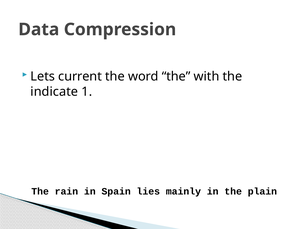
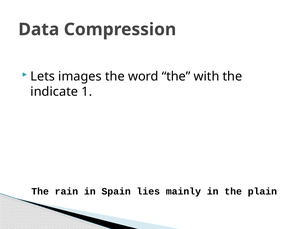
current: current -> images (80, 76)
